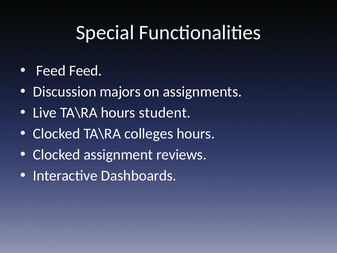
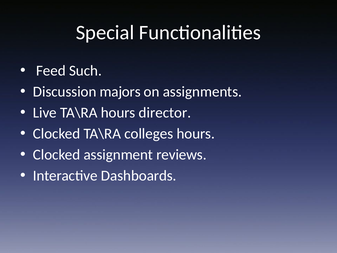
Feed Feed: Feed -> Such (85, 71)
student: student -> director (165, 113)
